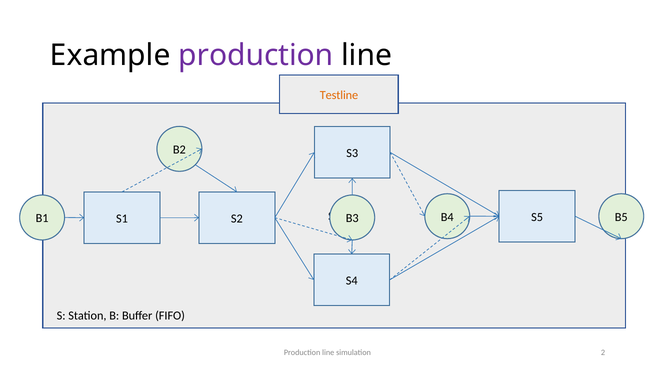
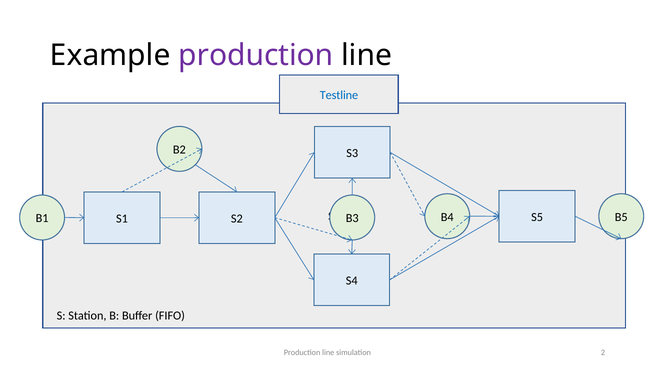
Testline colour: orange -> blue (339, 95)
